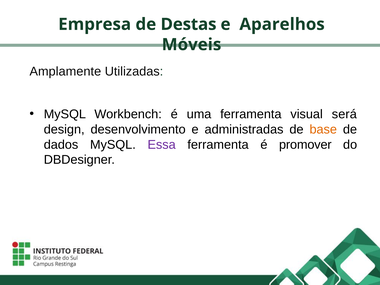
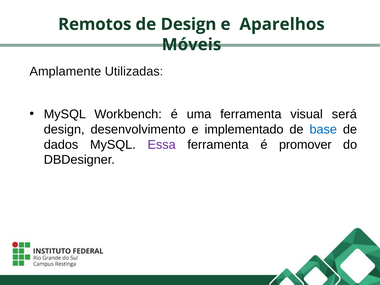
Empresa: Empresa -> Remotos (95, 24)
de Destas: Destas -> Design (188, 24)
administradas: administradas -> implementado (244, 129)
base colour: orange -> blue (323, 129)
